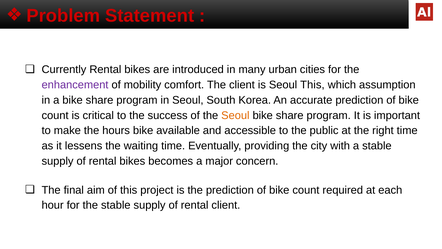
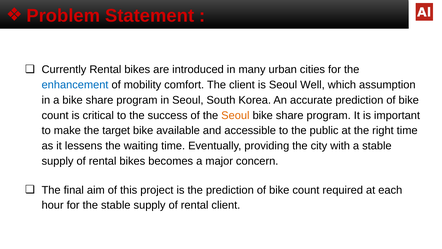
enhancement colour: purple -> blue (75, 85)
Seoul This: This -> Well (312, 85)
hours: hours -> target (116, 130)
